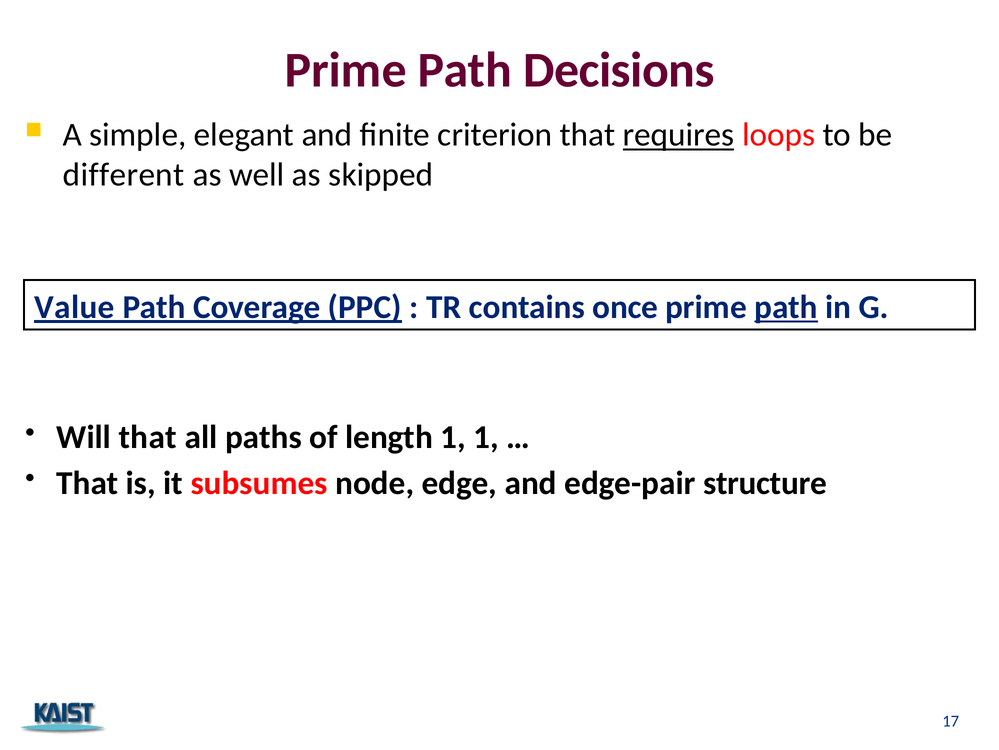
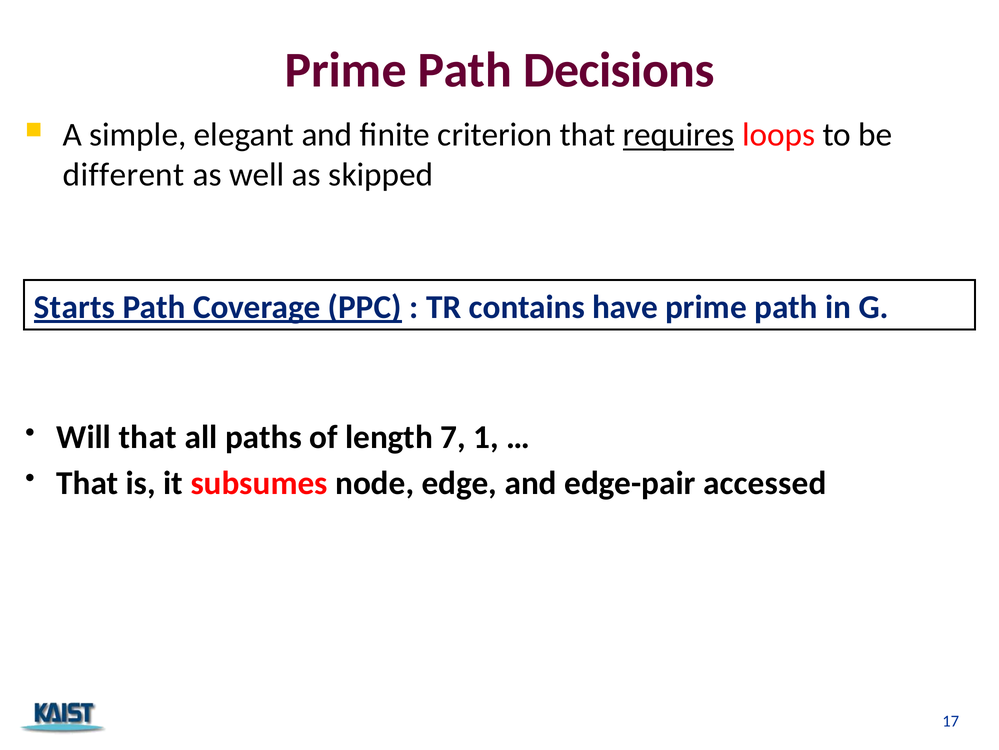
Value: Value -> Starts (75, 307)
once: once -> have (625, 307)
path underline: present -> none (786, 307)
length 1: 1 -> 7 (453, 437)
structure: structure -> accessed (765, 483)
